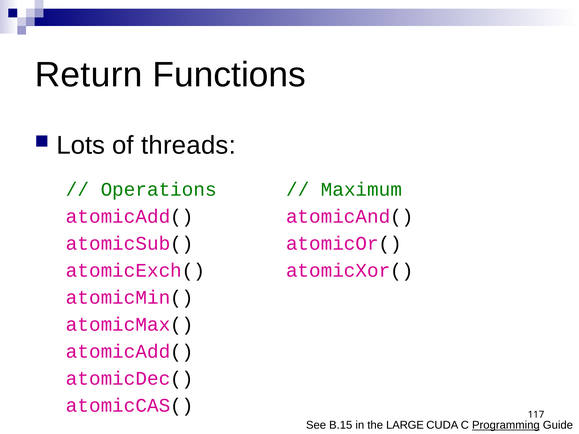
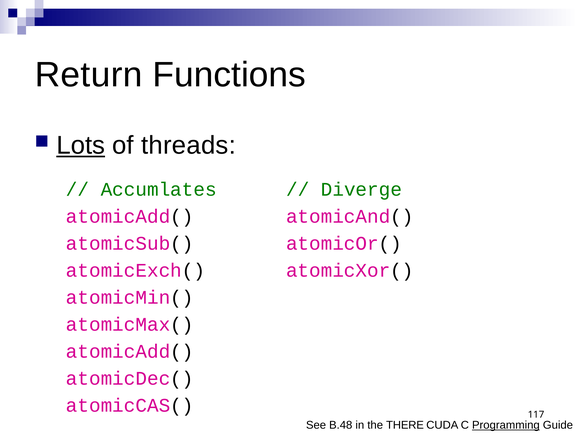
Lots underline: none -> present (81, 146)
Operations: Operations -> Accumlates (159, 189)
Maximum: Maximum -> Diverge (361, 189)
B.15: B.15 -> B.48 (341, 425)
LARGE: LARGE -> THERE (405, 425)
